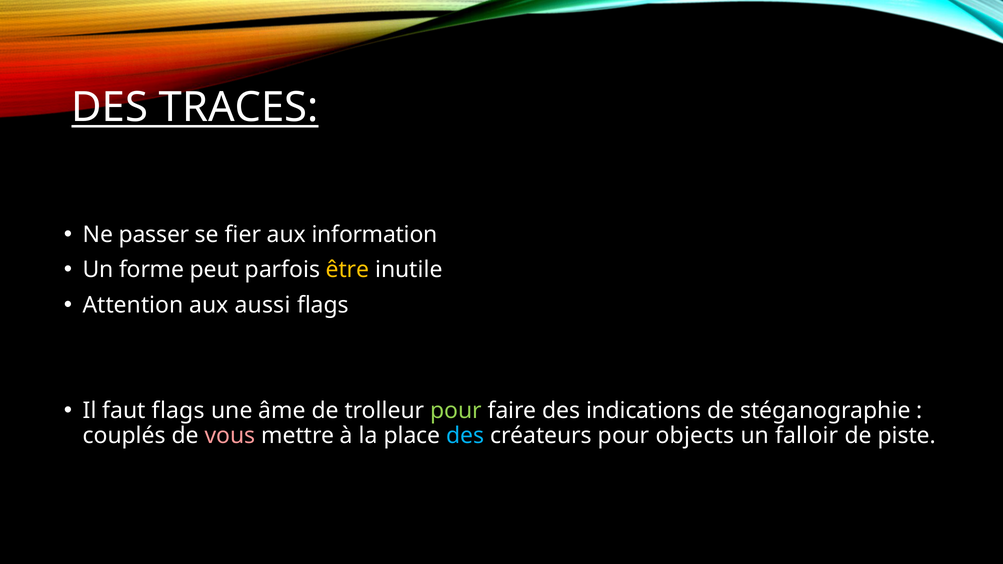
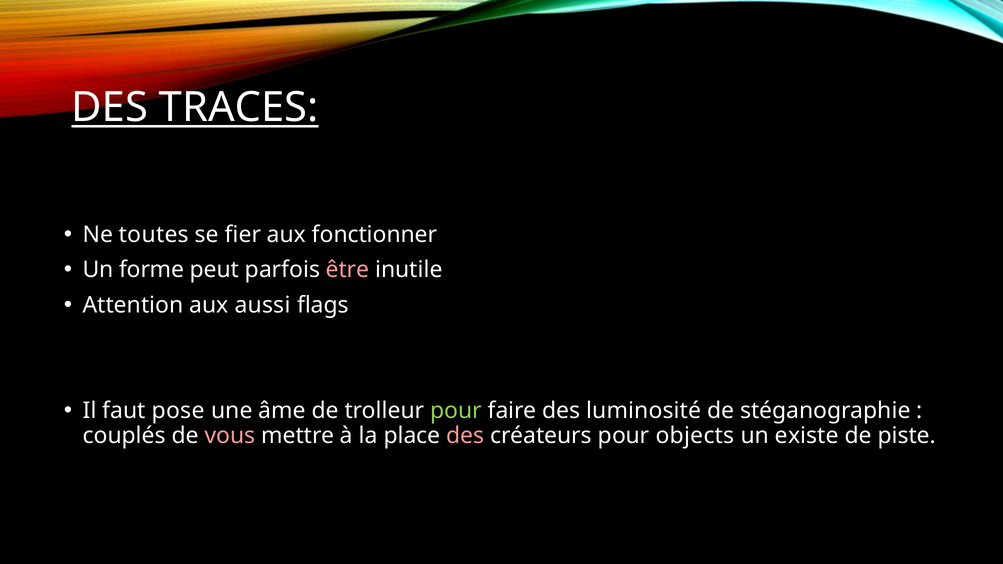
passer: passer -> toutes (154, 235)
information: information -> fonctionner (375, 235)
être colour: yellow -> pink (348, 270)
faut flags: flags -> pose (178, 411)
indications: indications -> luminosité (644, 411)
des colour: light blue -> pink (465, 436)
falloir: falloir -> existe (807, 436)
